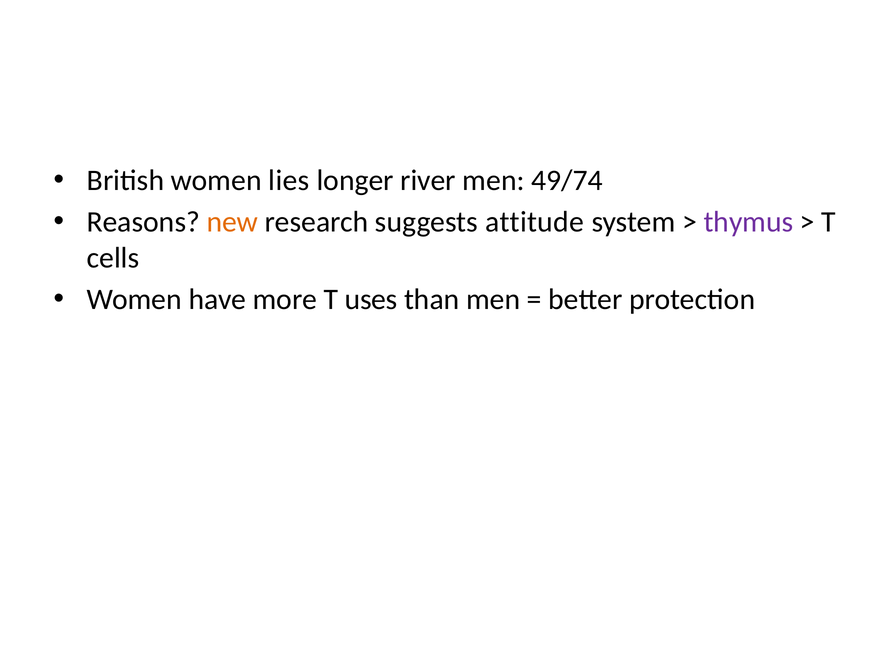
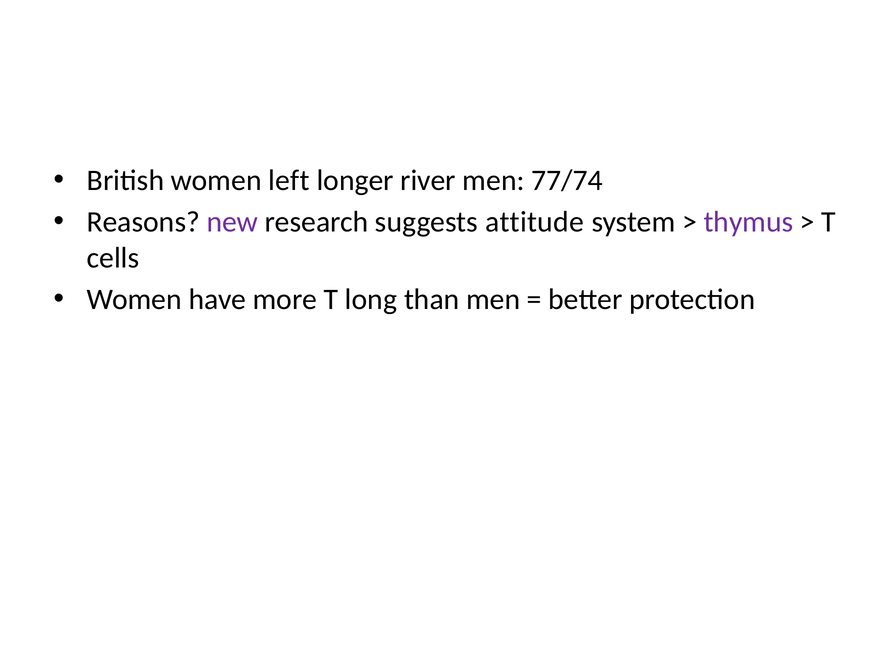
lies: lies -> left (289, 180)
49/74: 49/74 -> 77/74 (567, 180)
new colour: orange -> purple (232, 222)
uses: uses -> long (371, 299)
